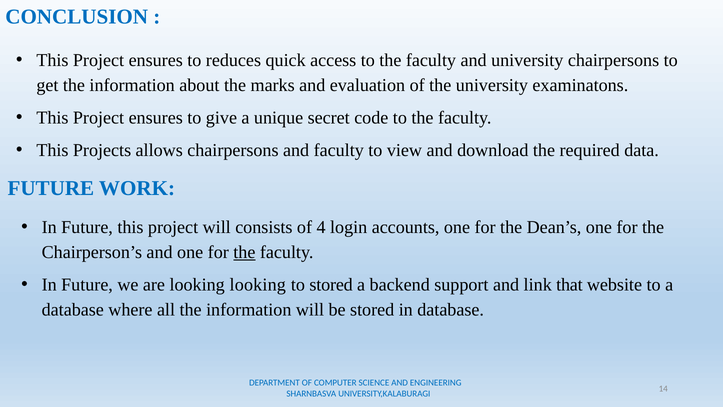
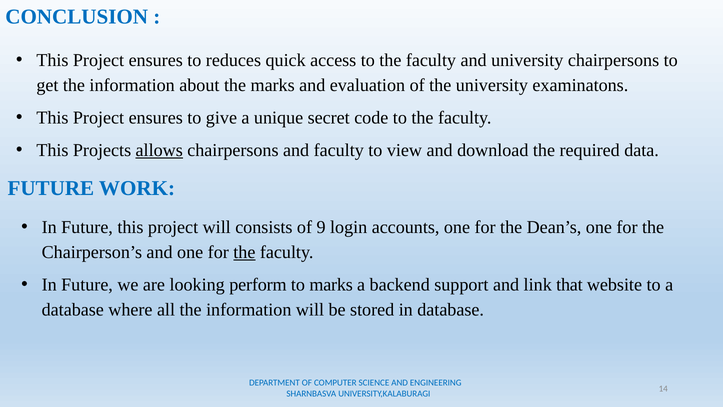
allows underline: none -> present (159, 150)
4: 4 -> 9 (321, 227)
looking looking: looking -> perform (258, 284)
to stored: stored -> marks (331, 284)
